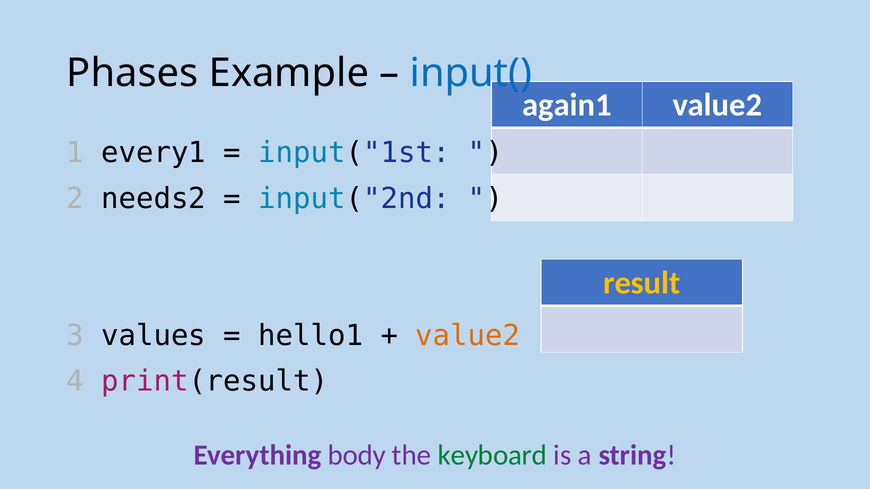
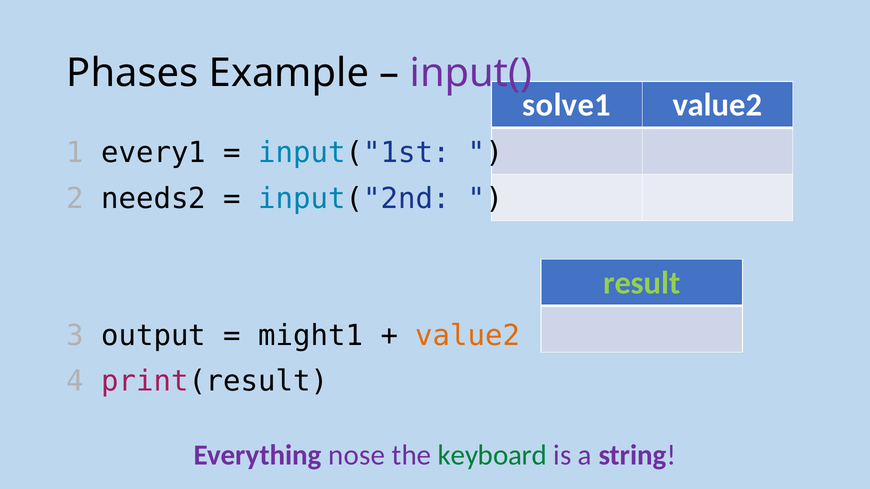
input( colour: blue -> purple (471, 73)
again1: again1 -> solve1 (567, 105)
result colour: yellow -> light green (642, 283)
values: values -> output (154, 336)
hello1: hello1 -> might1 (311, 336)
body: body -> nose (357, 456)
